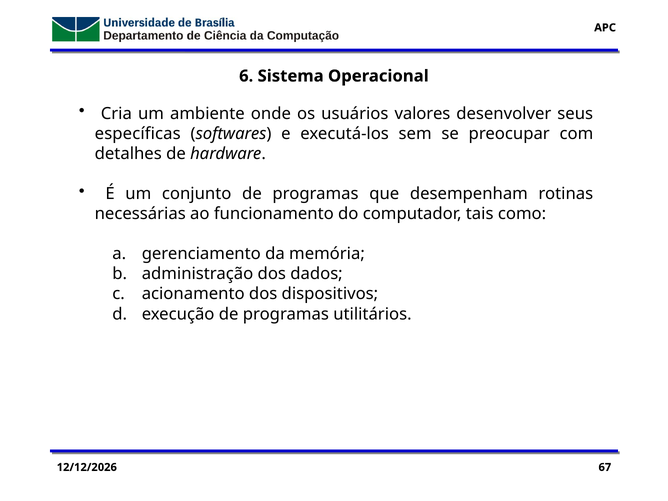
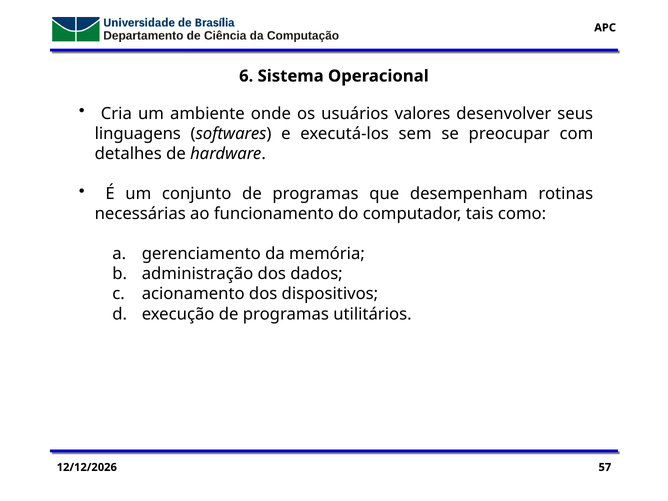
específicas: específicas -> linguagens (138, 134)
67: 67 -> 57 (605, 467)
